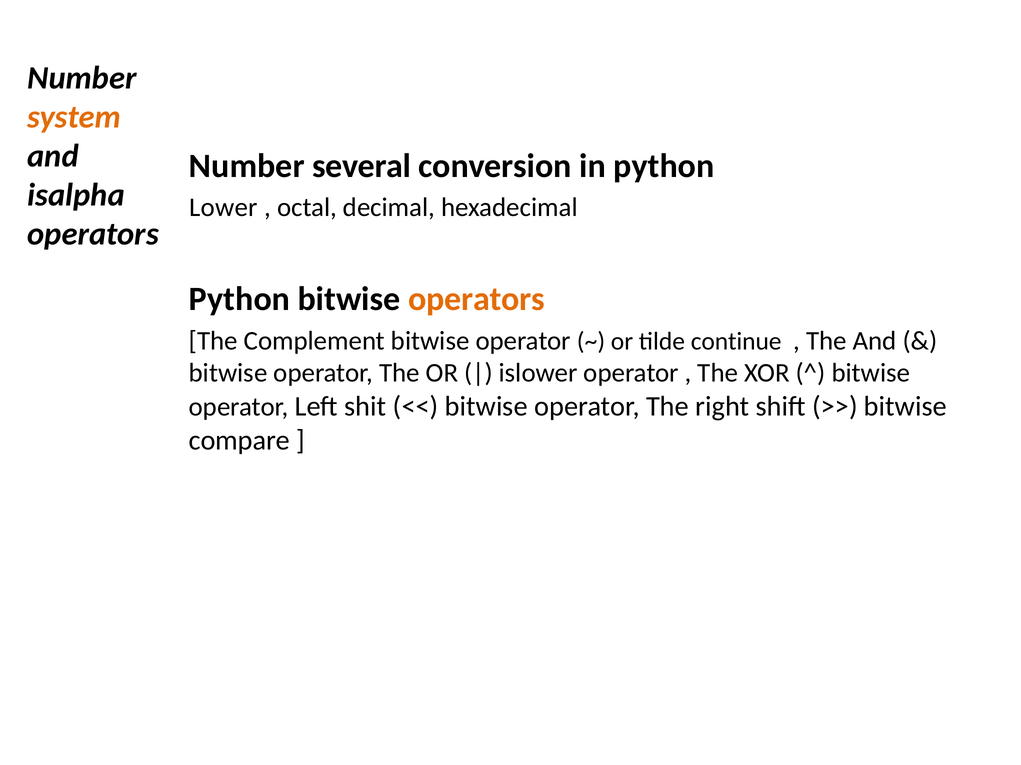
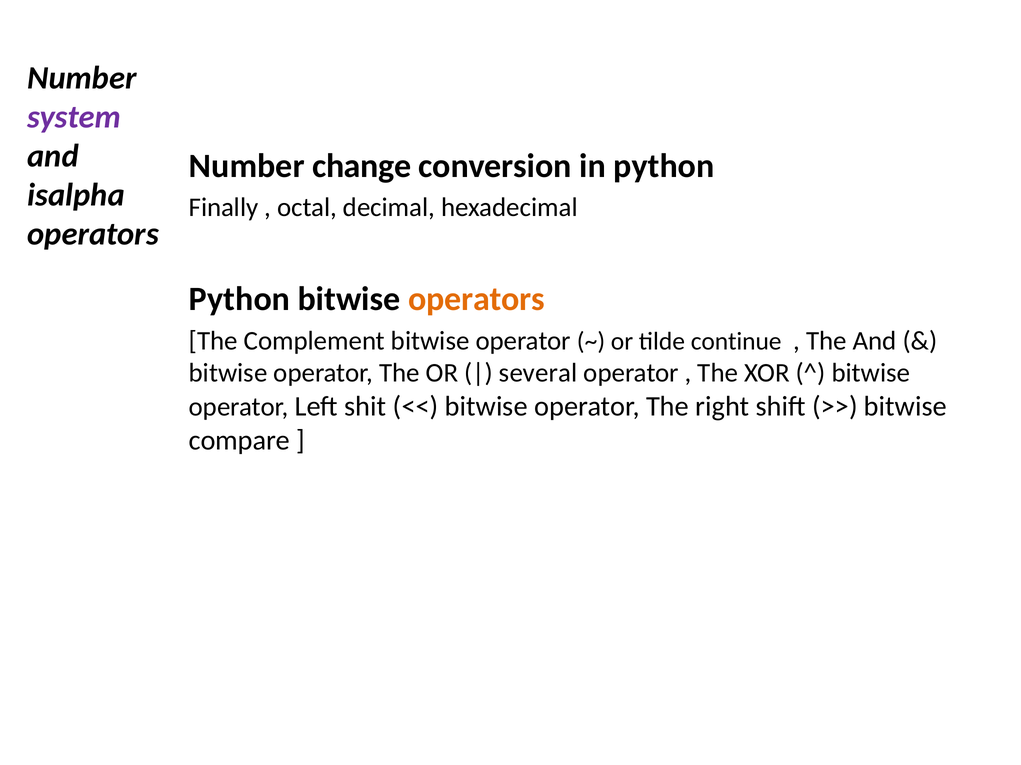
system colour: orange -> purple (74, 117)
several: several -> change (362, 166)
Lower: Lower -> Finally (224, 208)
islower: islower -> several (538, 373)
